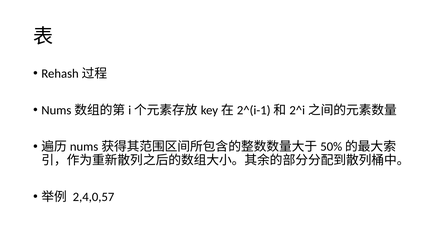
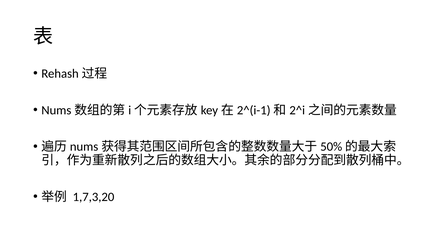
2,4,0,57: 2,4,0,57 -> 1,7,3,20 (94, 197)
